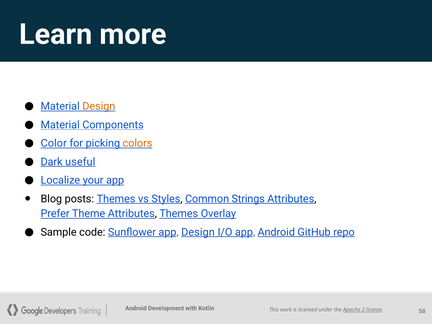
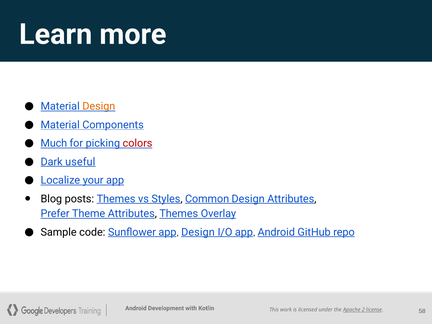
Color: Color -> Much (54, 143)
colors colour: orange -> red (138, 143)
Common Strings: Strings -> Design (248, 199)
